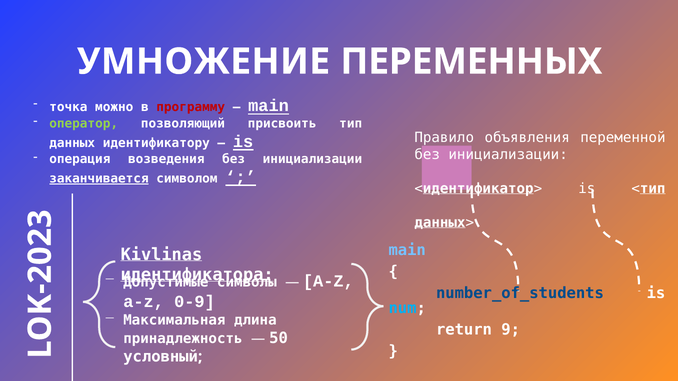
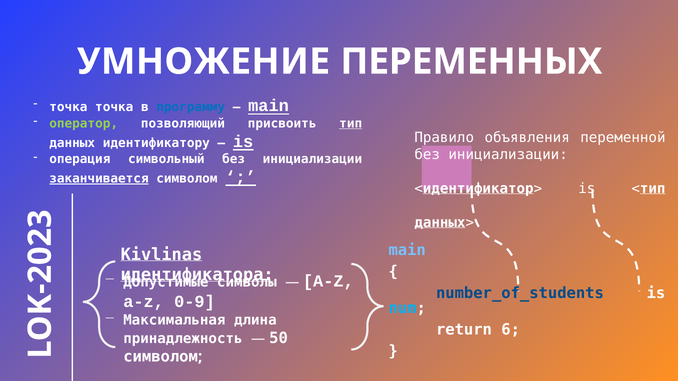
точка можно: можно -> точка (114, 107)
программу colour: red -> blue (191, 107)
тип underline: none -> present (351, 123)
возведения: возведения -> символьный (166, 159)
9: 9 -> 6 (511, 330)
условный: условный -> символом (161, 357)
